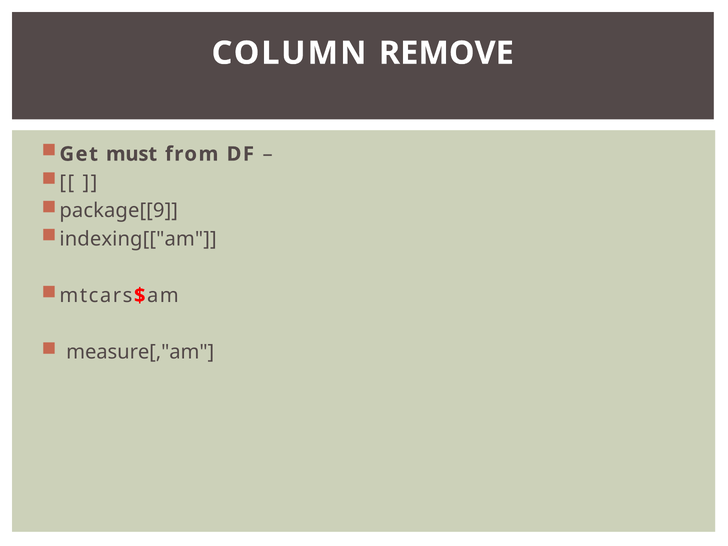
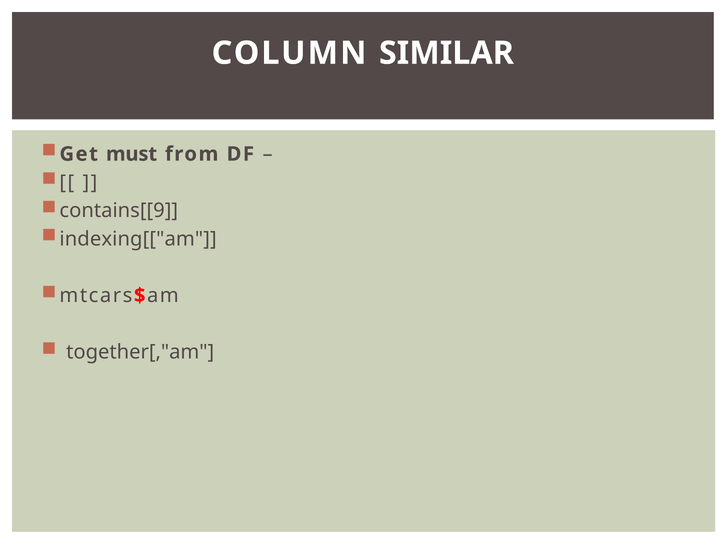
REMOVE: REMOVE -> SIMILAR (446, 53)
package[[9: package[[9 -> contains[[9 (119, 211)
measure[,"am: measure[,"am -> together[,"am (140, 352)
